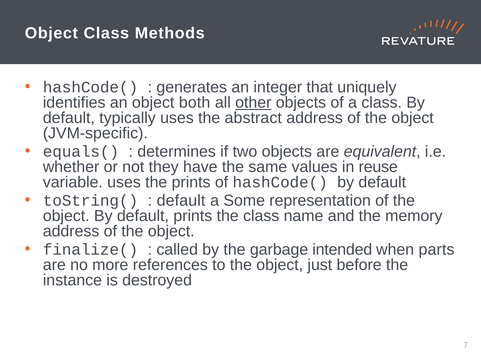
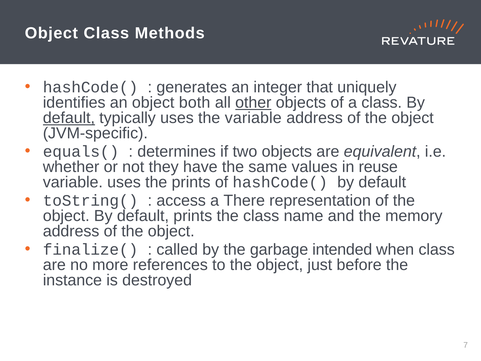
default underline: none -> present (69, 118)
the abstract: abstract -> variable (253, 118)
default: default -> access (181, 201)
Some: Some -> There (244, 201)
when parts: parts -> class (437, 249)
